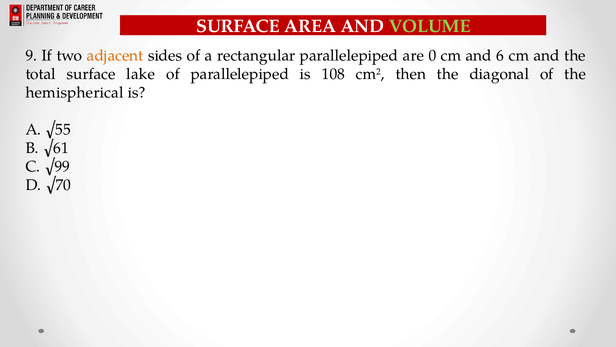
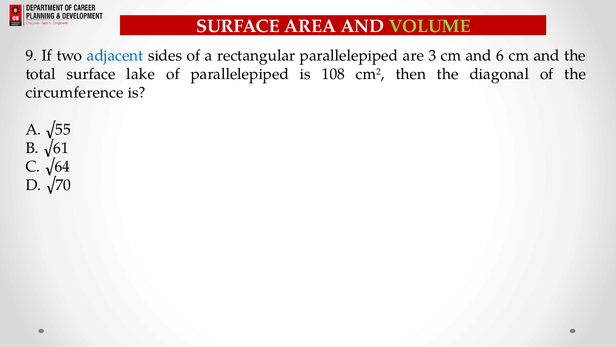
adjacent colour: orange -> blue (115, 56)
0: 0 -> 3 (432, 56)
hemispherical: hemispherical -> circumference (75, 93)
√99: √99 -> √64 (57, 167)
